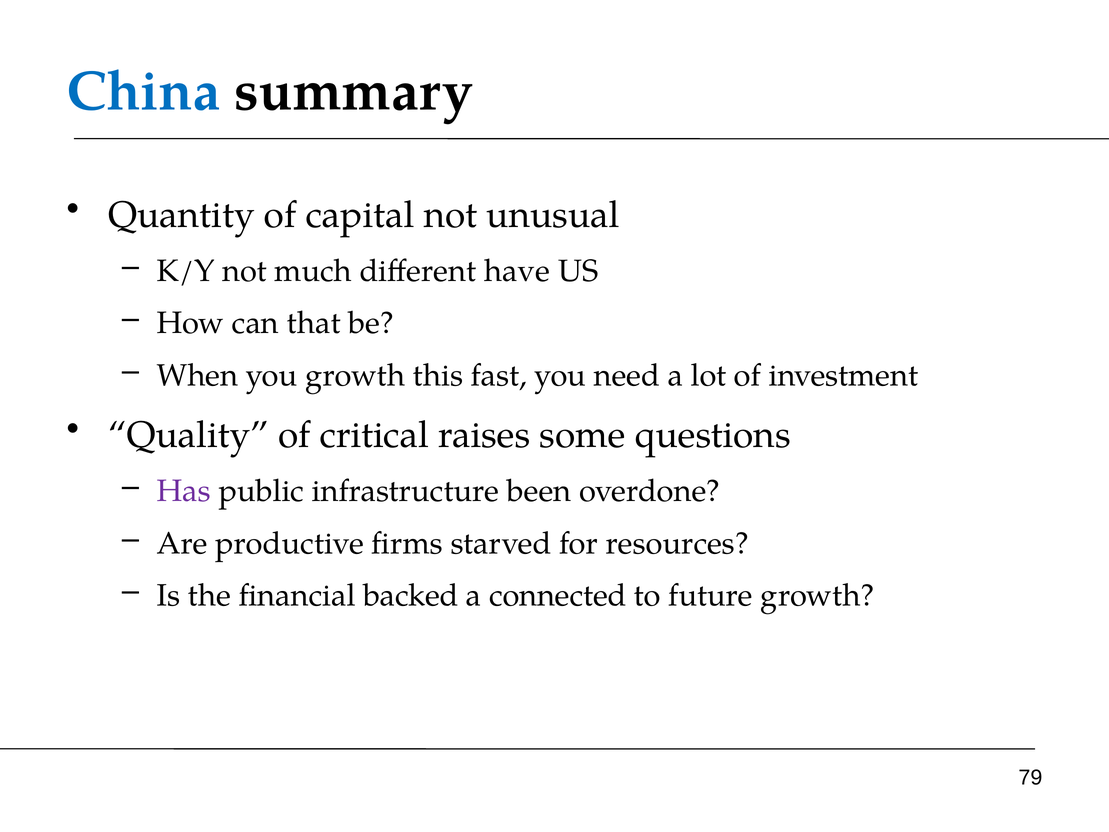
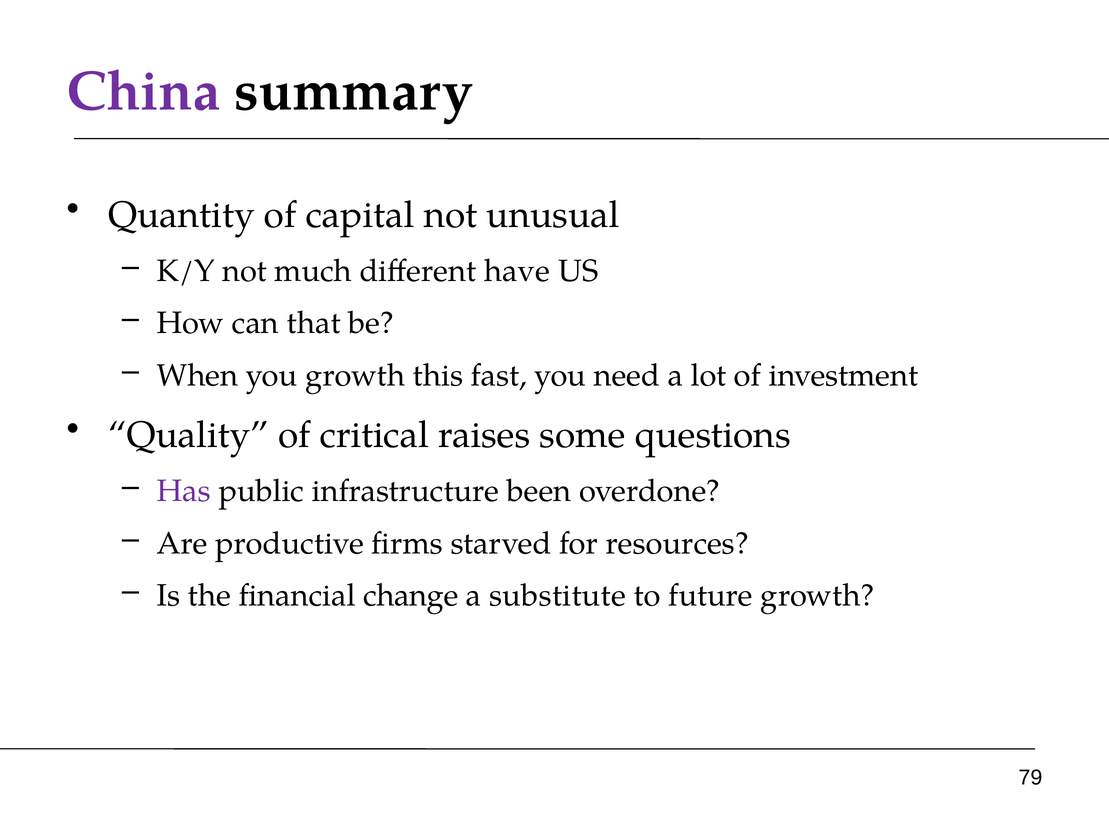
China colour: blue -> purple (143, 92)
backed: backed -> change (411, 596)
connected: connected -> substitute (558, 596)
